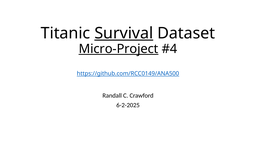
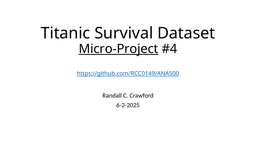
Survival underline: present -> none (124, 33)
